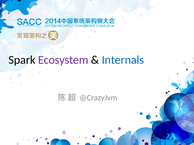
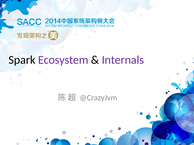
Internals colour: blue -> purple (123, 60)
